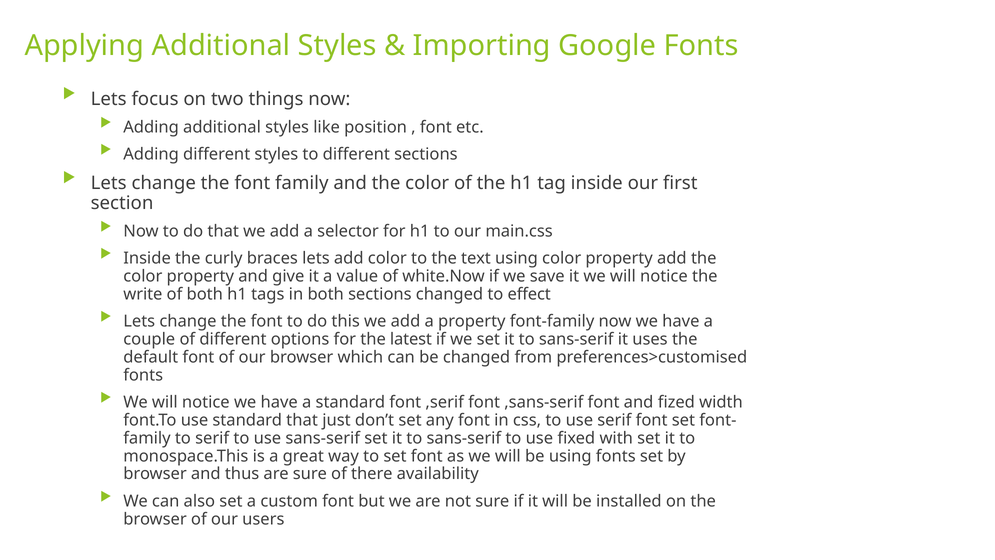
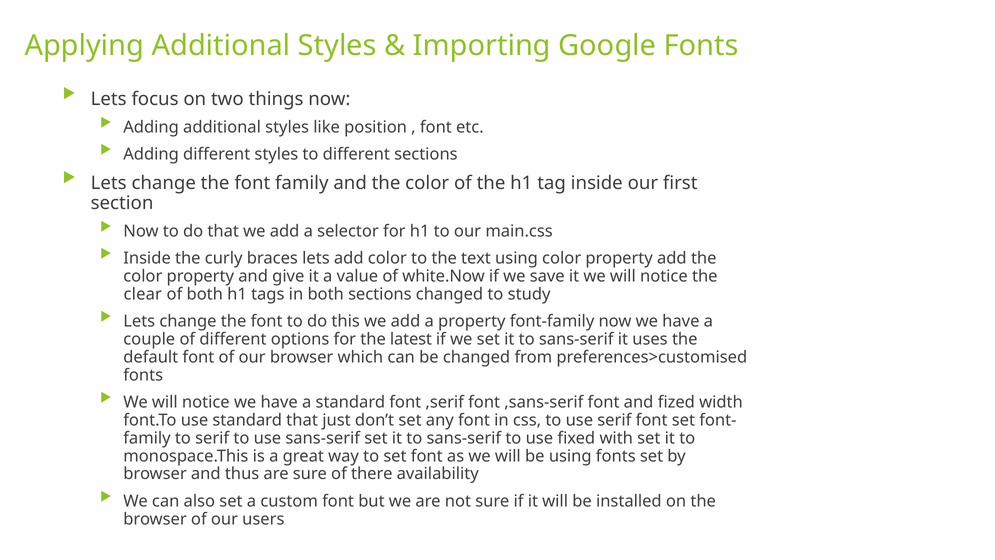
write: write -> clear (143, 294)
effect: effect -> study (529, 294)
